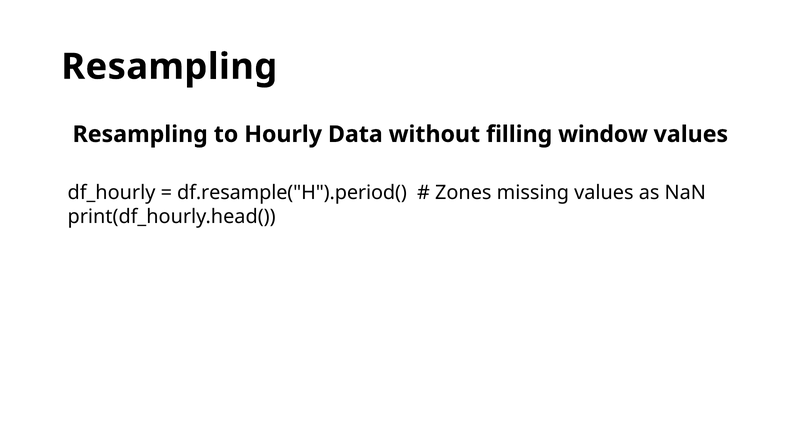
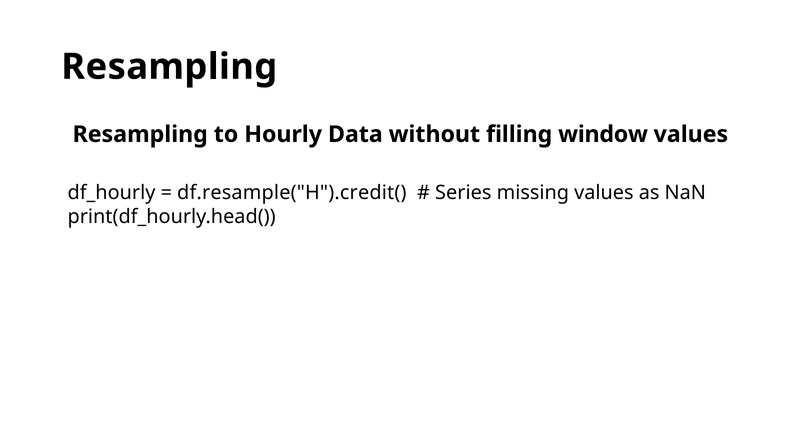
df.resample("H").period(: df.resample("H").period( -> df.resample("H").credit( (292, 193)
Zones: Zones -> Series (463, 193)
